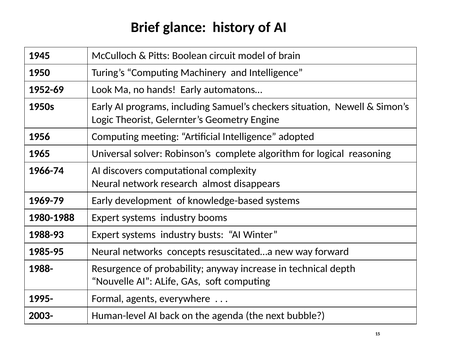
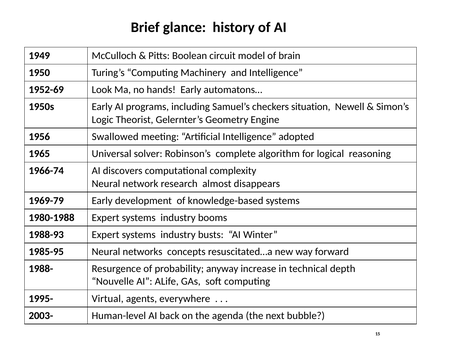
1945: 1945 -> 1949 (39, 56)
1956 Computing: Computing -> Swallowed (115, 137)
Formal: Formal -> Virtual (108, 299)
